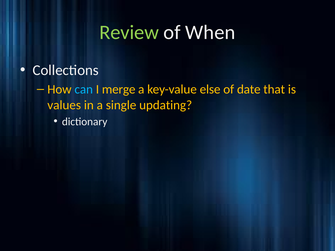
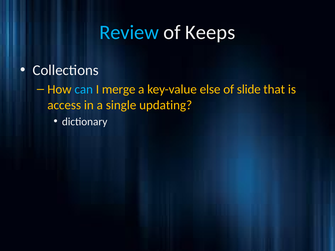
Review colour: light green -> light blue (129, 32)
When: When -> Keeps (210, 32)
date: date -> slide (249, 89)
values: values -> access (64, 105)
